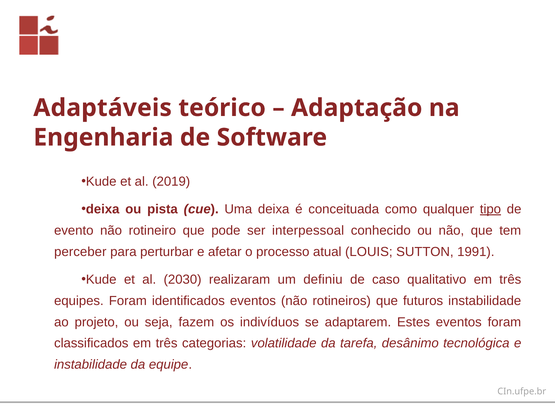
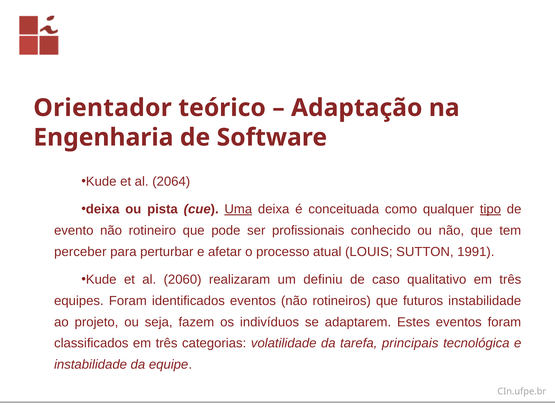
Adaptáveis: Adaptáveis -> Orientador (103, 108)
2019: 2019 -> 2064 (171, 181)
Uma underline: none -> present (238, 209)
interpessoal: interpessoal -> profissionais (308, 231)
2030: 2030 -> 2060 (183, 280)
desânimo: desânimo -> principais (410, 343)
